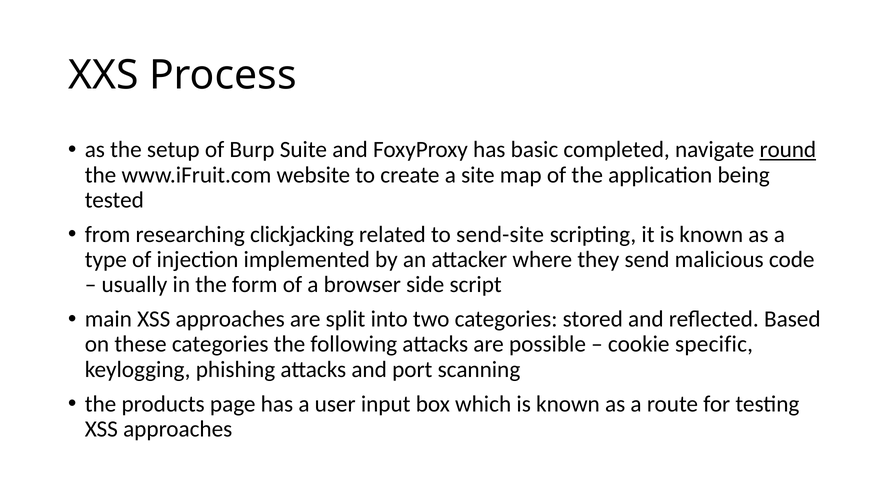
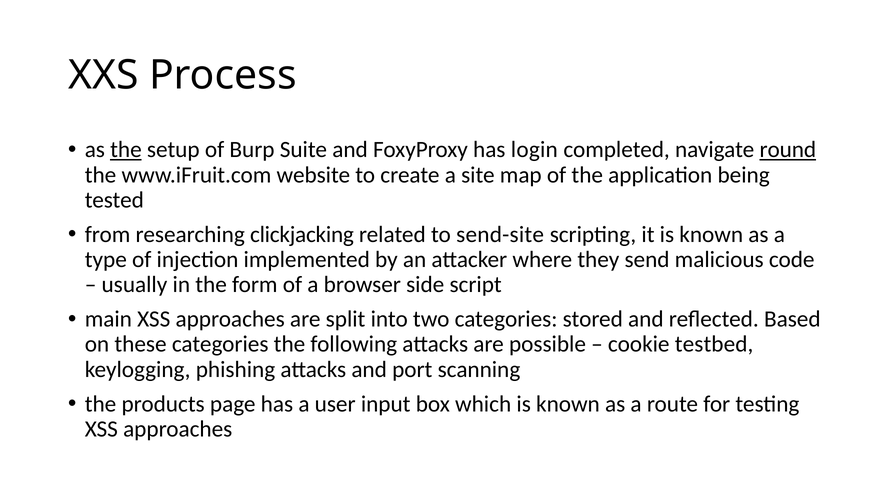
the underline: none -> present (126, 149)
basic: basic -> login (534, 149)
specific: specific -> testbed (714, 344)
